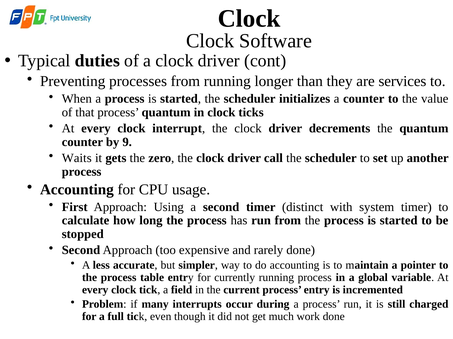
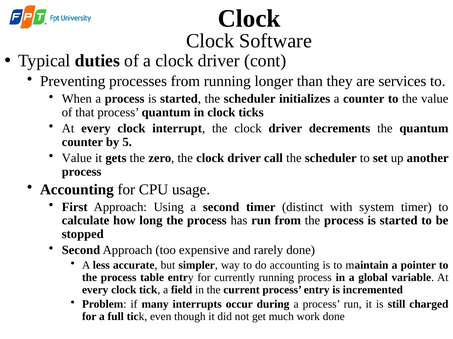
9: 9 -> 5 (127, 142)
Waits: Waits -> Value (77, 158)
